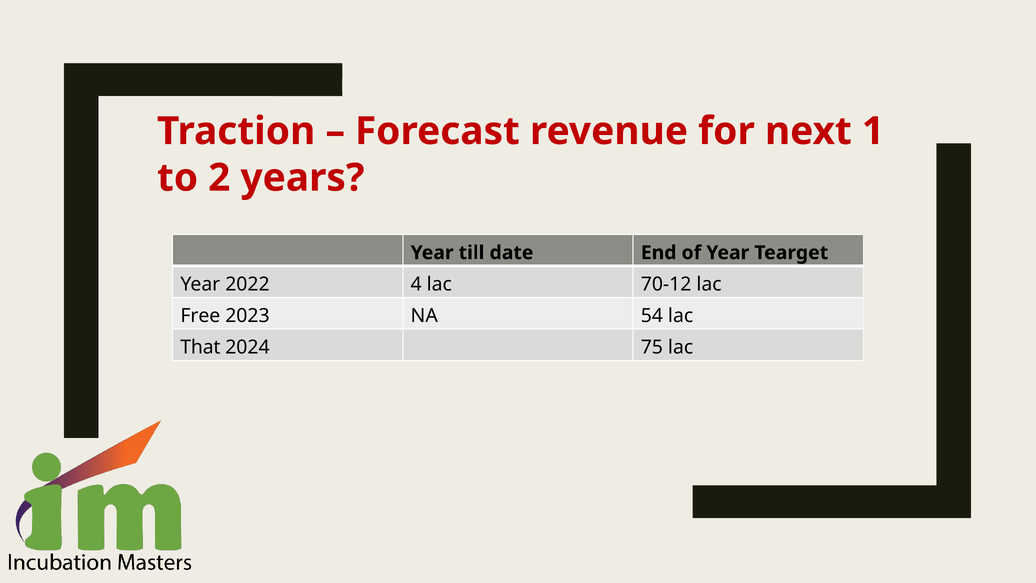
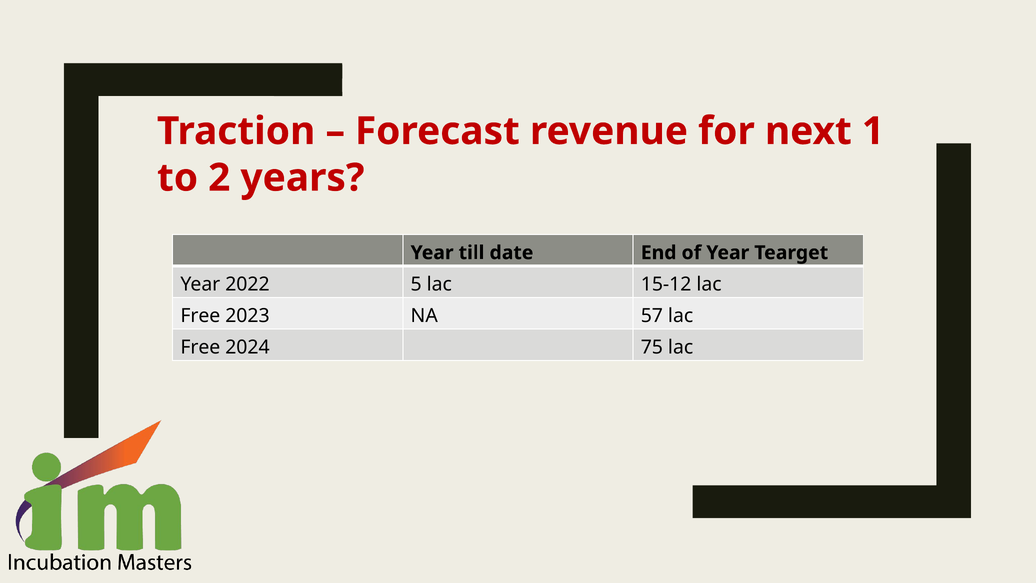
4: 4 -> 5 (416, 284)
70-12: 70-12 -> 15-12 (666, 284)
54: 54 -> 57 (652, 316)
That: That -> Free (200, 347)
